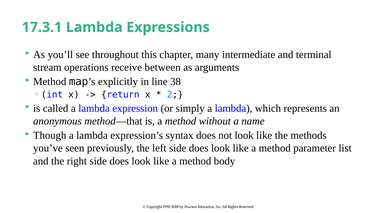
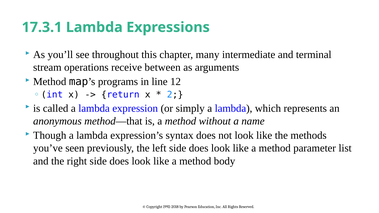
explicitly: explicitly -> programs (118, 82)
38: 38 -> 12 (176, 82)
